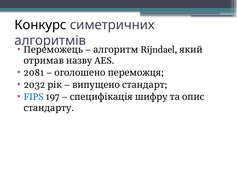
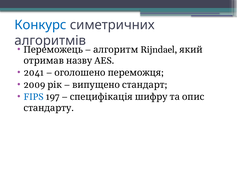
Конкурс colour: black -> blue (40, 25)
2081: 2081 -> 2041 (34, 73)
2032: 2032 -> 2009 (34, 85)
